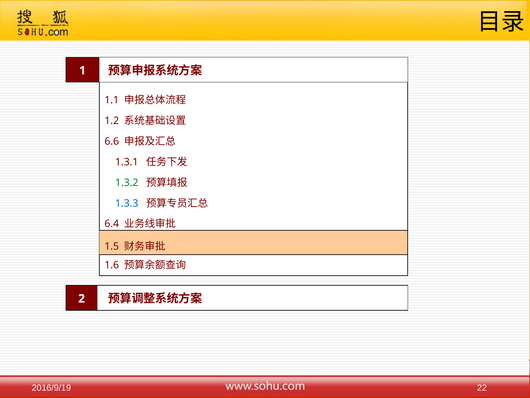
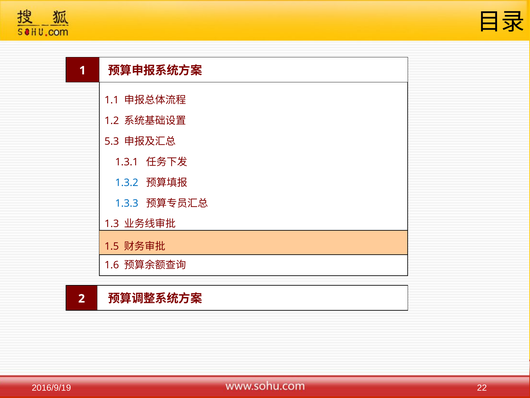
6.6: 6.6 -> 5.3 (112, 141)
1.3.2 colour: green -> blue (127, 182)
6.4: 6.4 -> 1.3 (112, 224)
